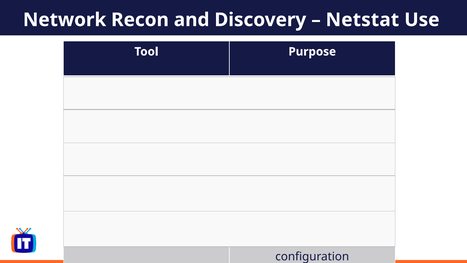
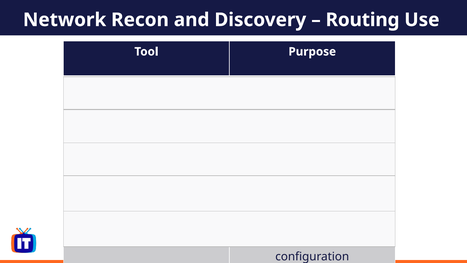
Netstat: Netstat -> Routing (363, 20)
